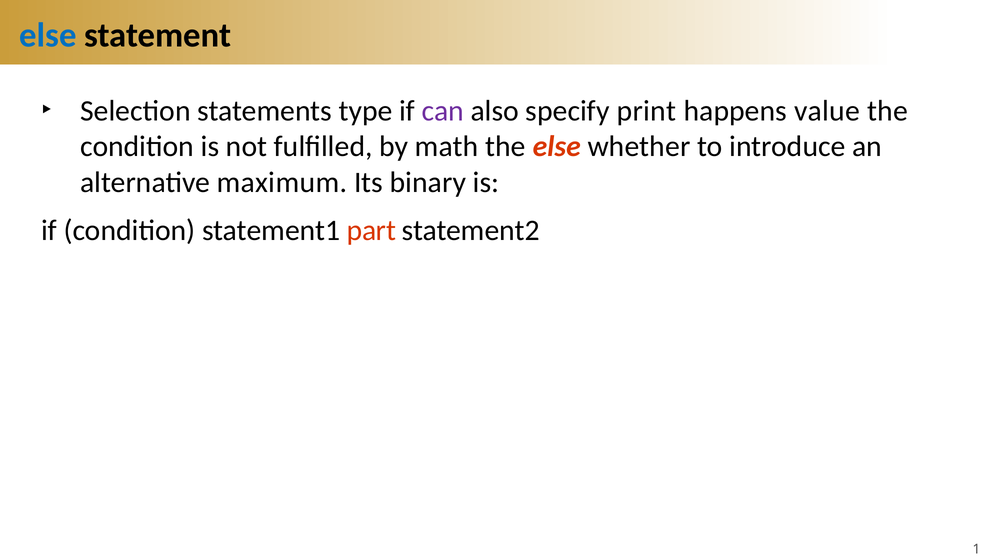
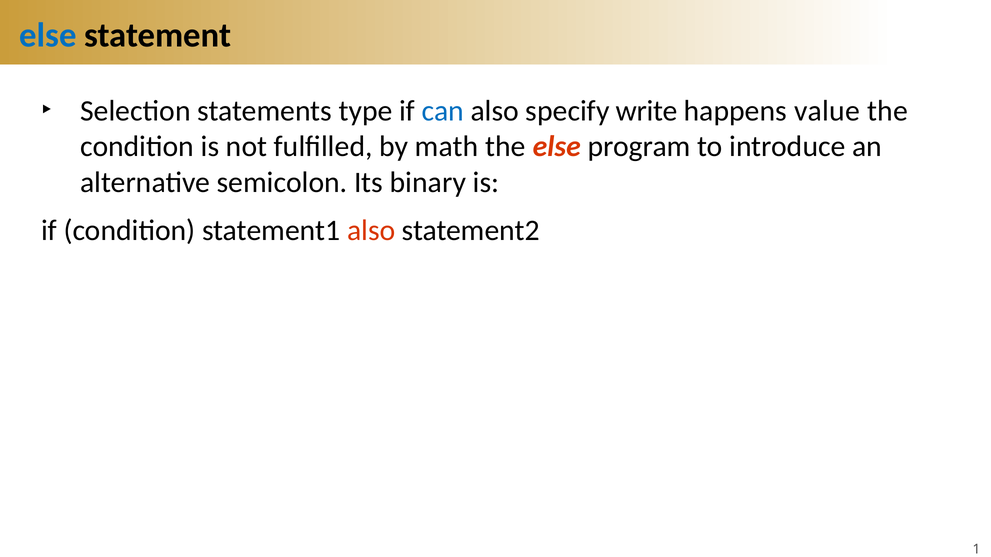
can colour: purple -> blue (443, 111)
print: print -> write (647, 111)
whether: whether -> program (639, 147)
maximum: maximum -> semicolon (282, 182)
statement1 part: part -> also (371, 230)
